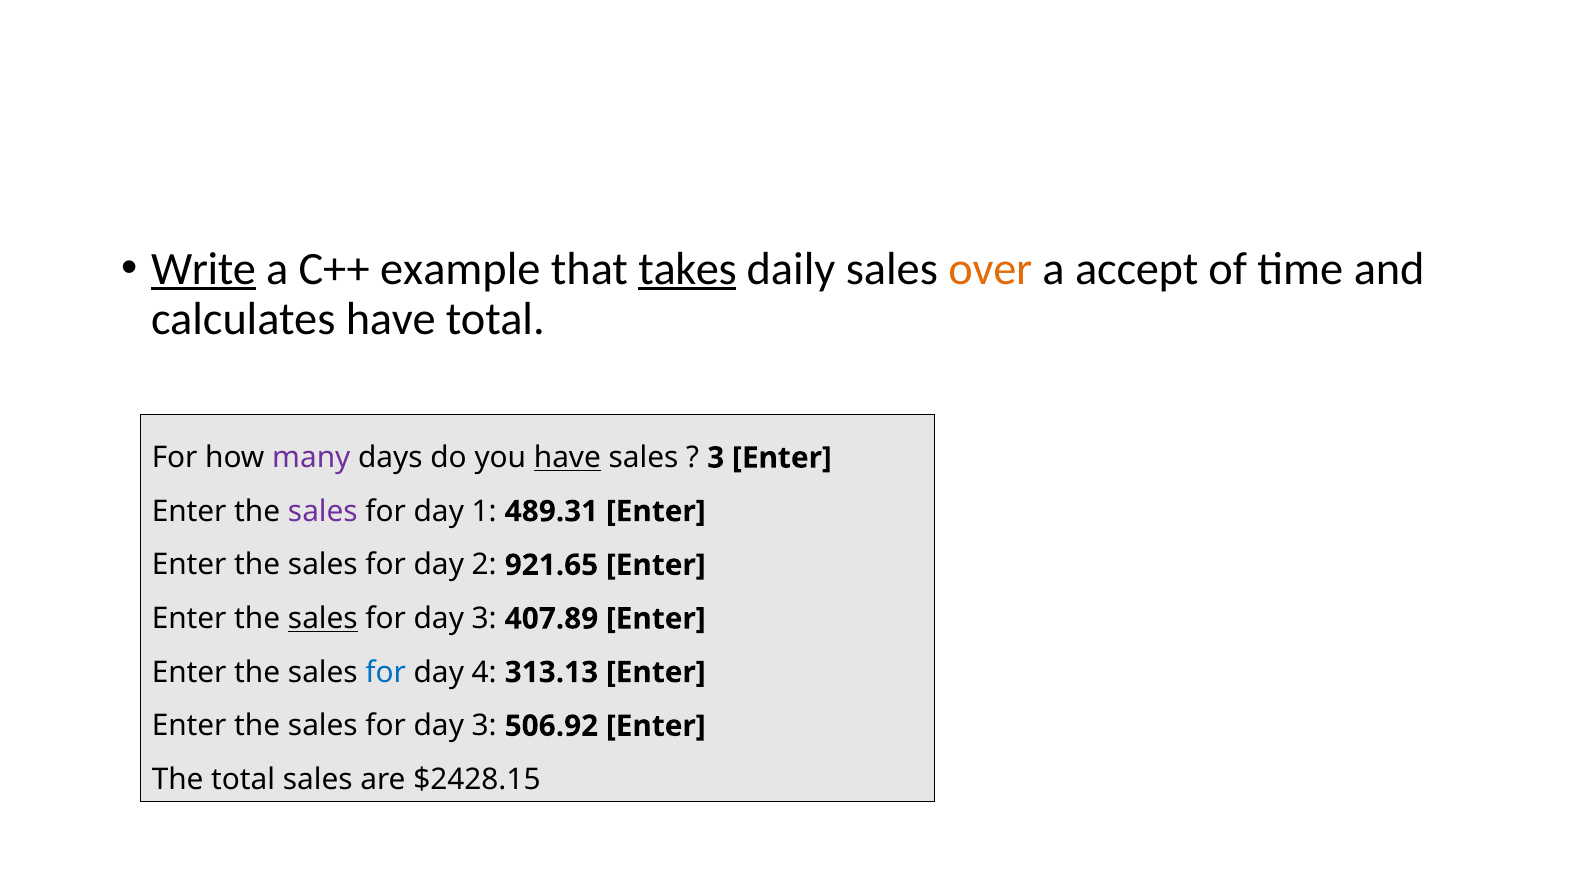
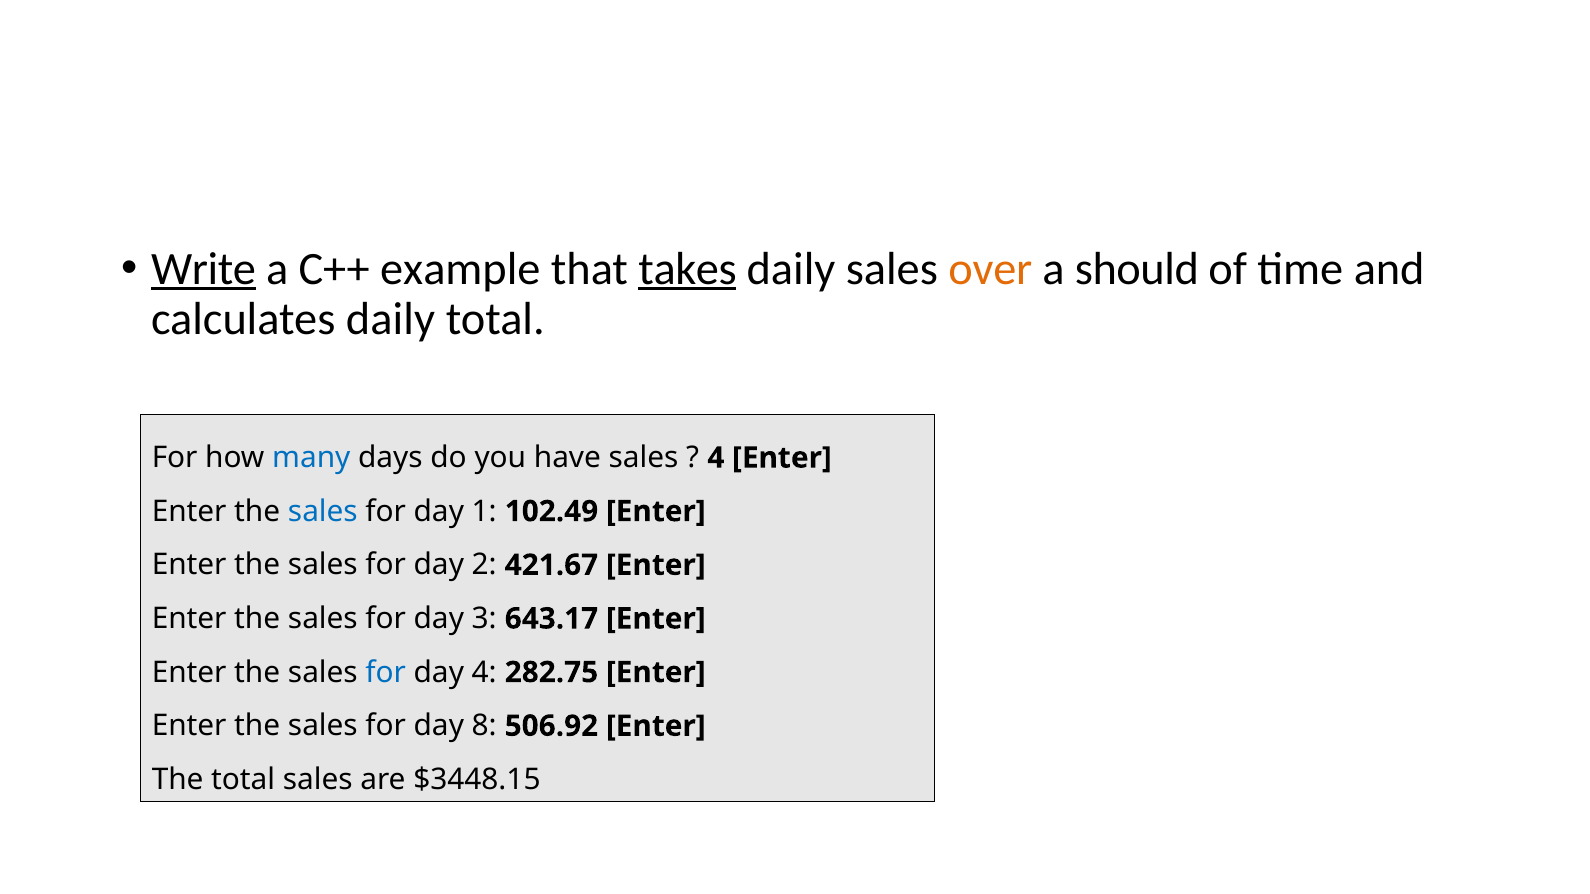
accept: accept -> should (1137, 269)
calculates have: have -> daily (390, 319)
many colour: purple -> blue (311, 458)
have underline: present -> none (567, 458)
3: 3 -> 4 (716, 458)
sales colour: purple -> blue (323, 512)
489.31: 489.31 -> 102.49 (551, 512)
921.65: 921.65 -> 421.67 (551, 565)
sales underline: present -> none (323, 619)
407.89: 407.89 -> 643.17 (551, 619)
313.13: 313.13 -> 282.75 (551, 673)
3: 3 -> 8 (484, 726)
$2428.15: $2428.15 -> $3448.15 (477, 780)
